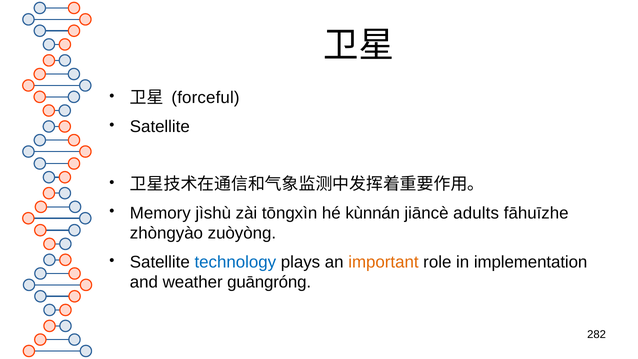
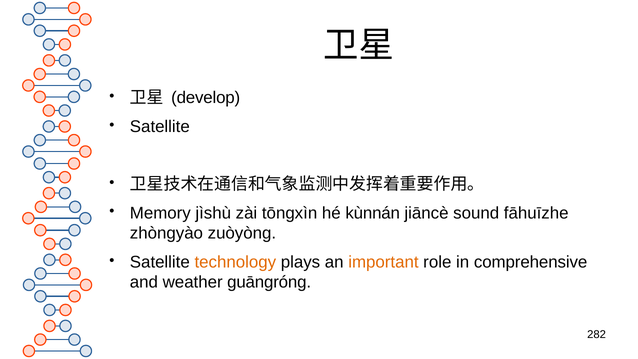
forceful: forceful -> develop (206, 98)
adults: adults -> sound (476, 213)
technology colour: blue -> orange (235, 262)
implementation: implementation -> comprehensive (531, 262)
